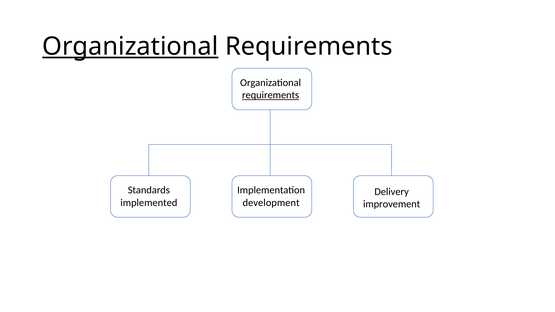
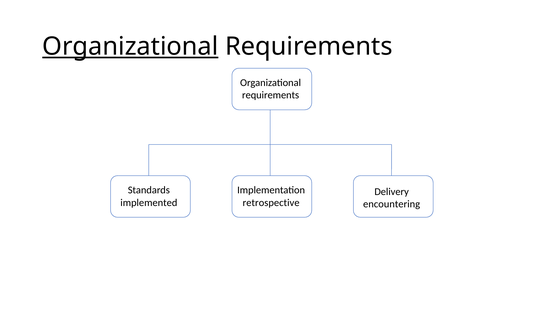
requirements underline: present -> none (271, 95)
development: development -> retrospective (271, 203)
improvement: improvement -> encountering (392, 204)
